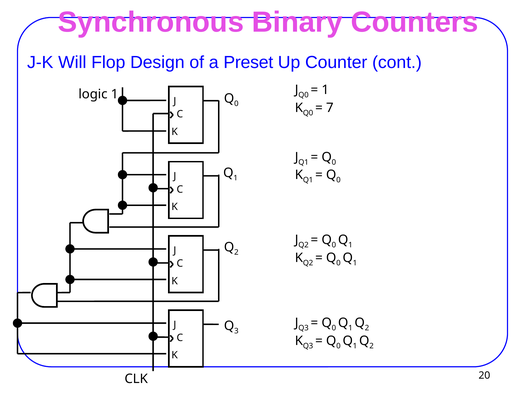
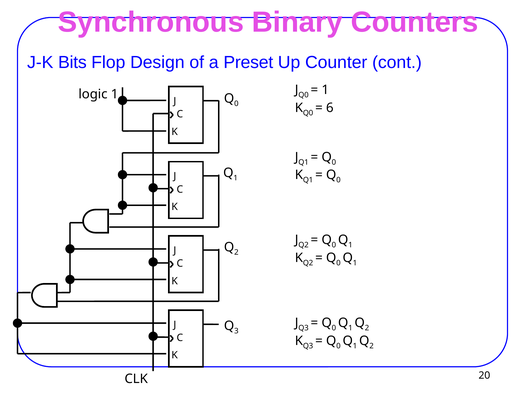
Will: Will -> Bits (72, 62)
7: 7 -> 6 (330, 108)
